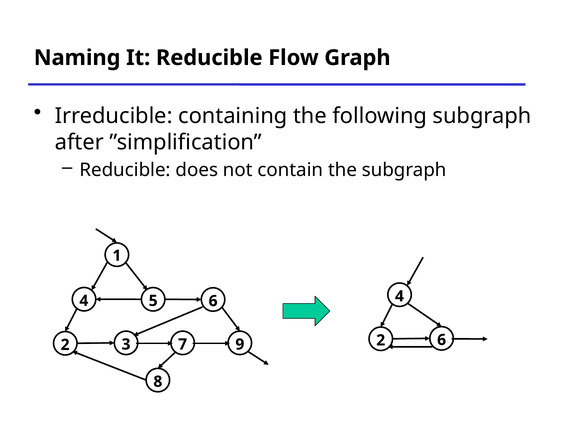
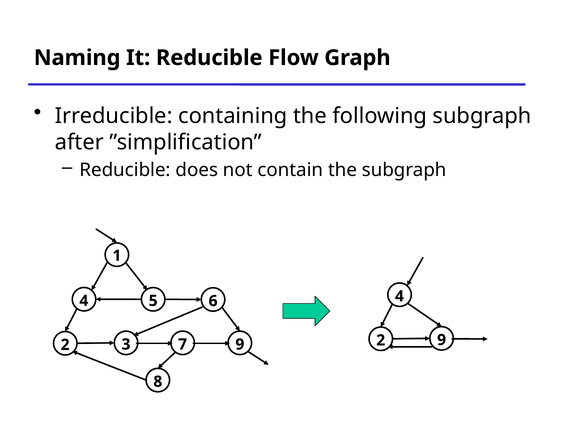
2 6: 6 -> 9 (442, 340)
